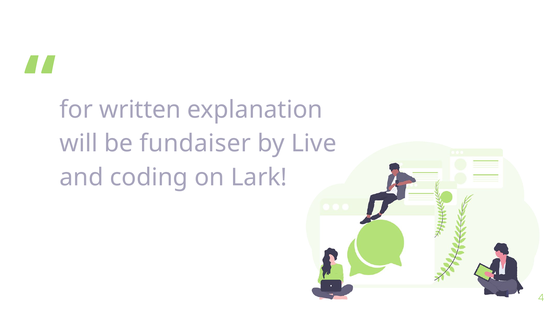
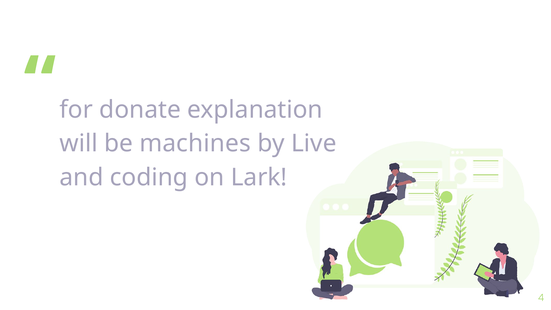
written: written -> donate (140, 110)
fundaiser: fundaiser -> machines (195, 143)
